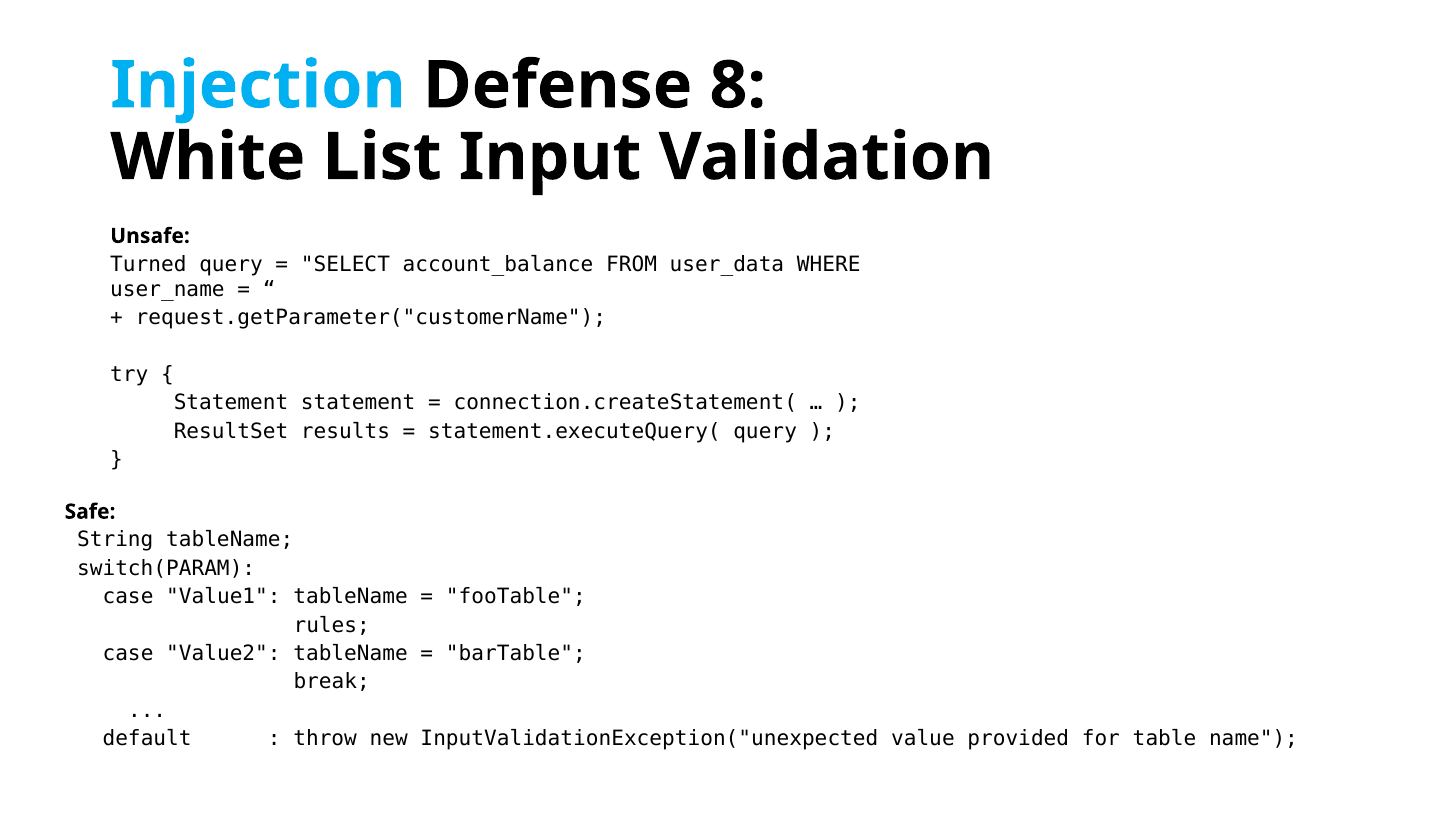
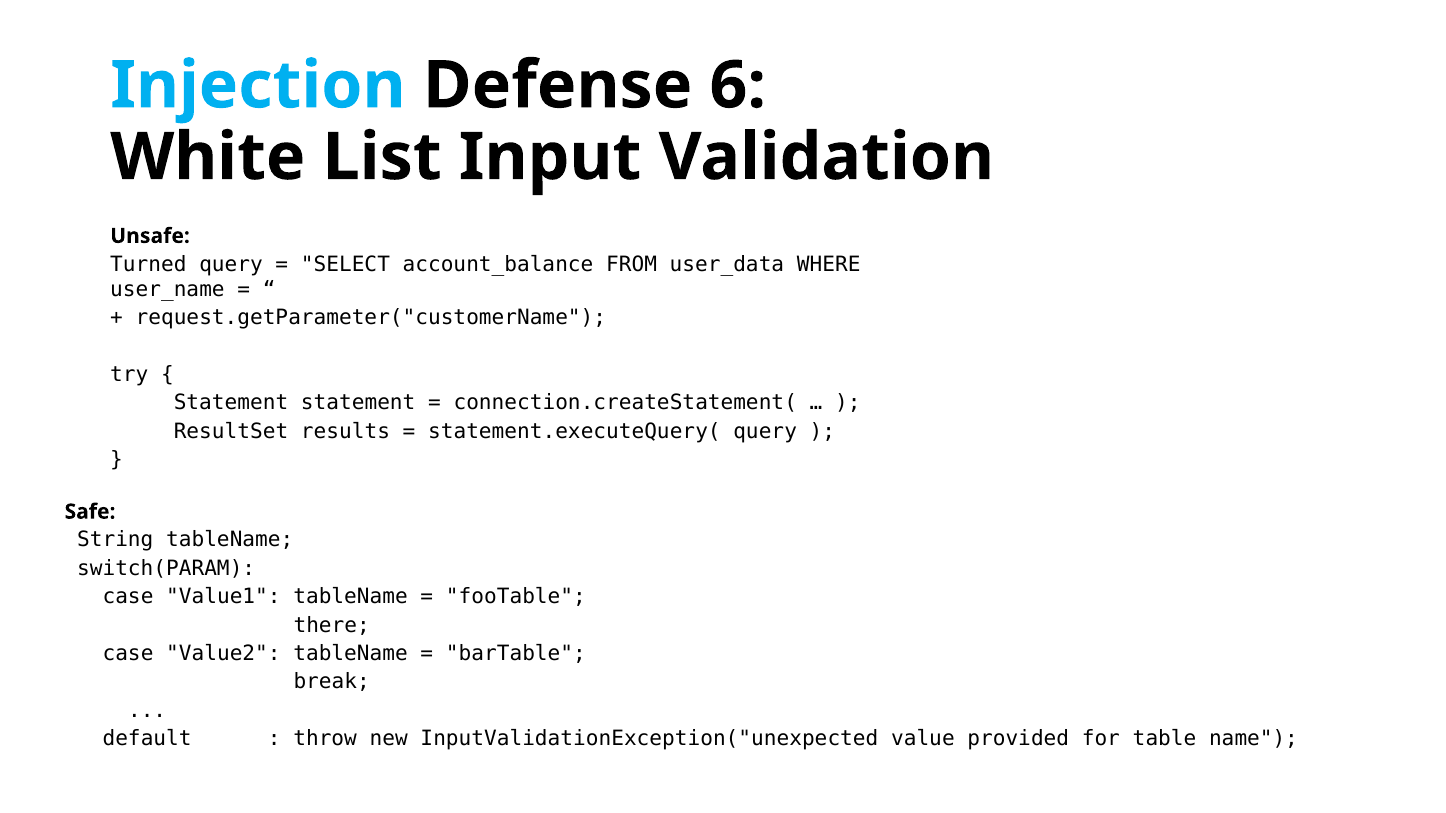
8: 8 -> 6 (738, 86)
rules: rules -> there (332, 625)
